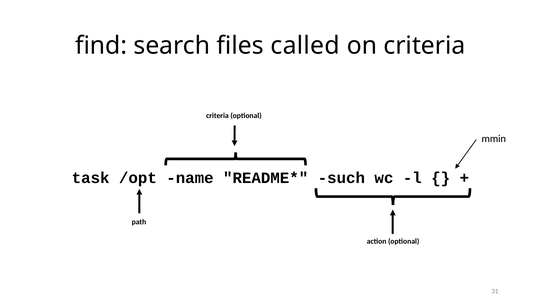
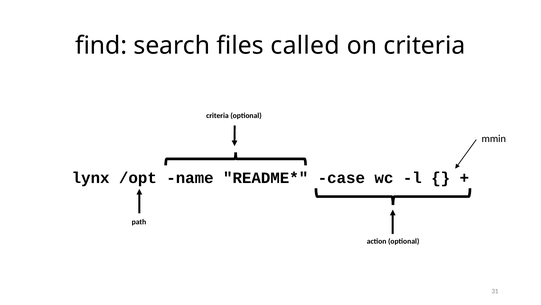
task: task -> lynx (91, 177)
such: such -> case (341, 177)
